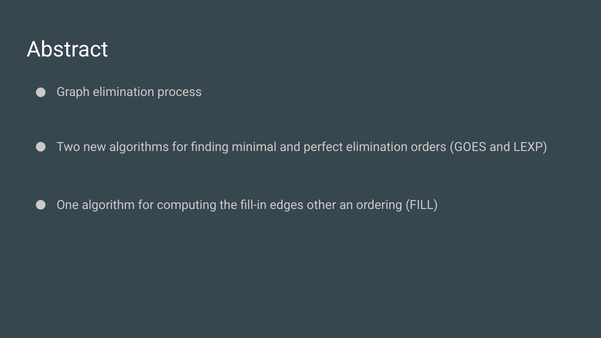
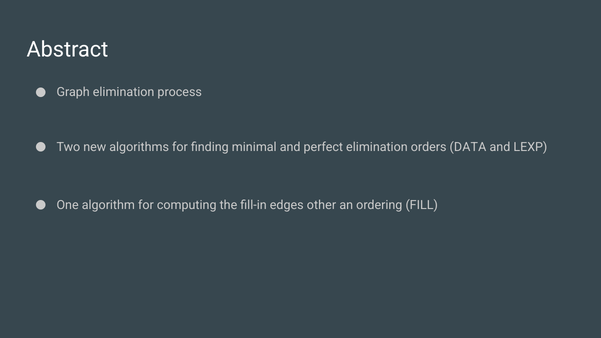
GOES: GOES -> DATA (468, 147)
